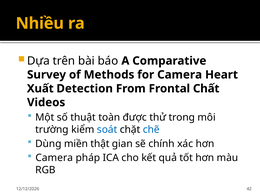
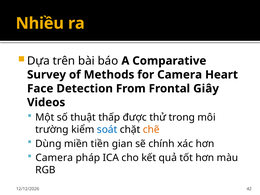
Xuất: Xuất -> Face (40, 89)
Chất: Chất -> Giây (206, 89)
toàn: toàn -> thấp (109, 117)
chẽ colour: blue -> orange (151, 129)
thật: thật -> tiền (100, 144)
